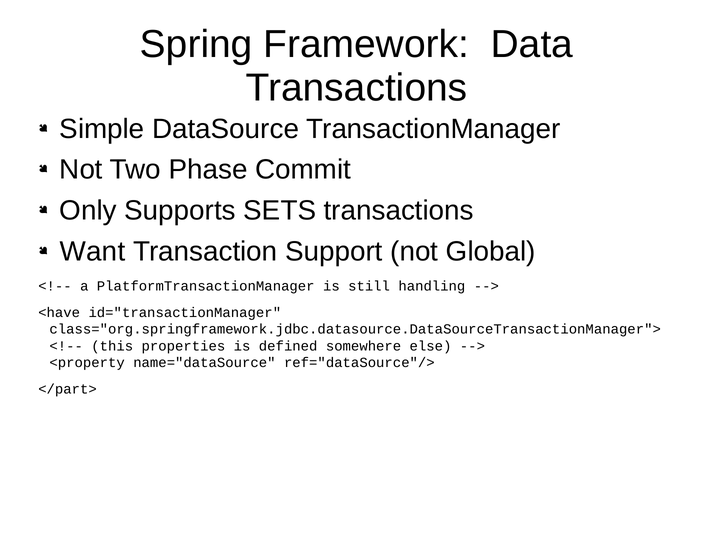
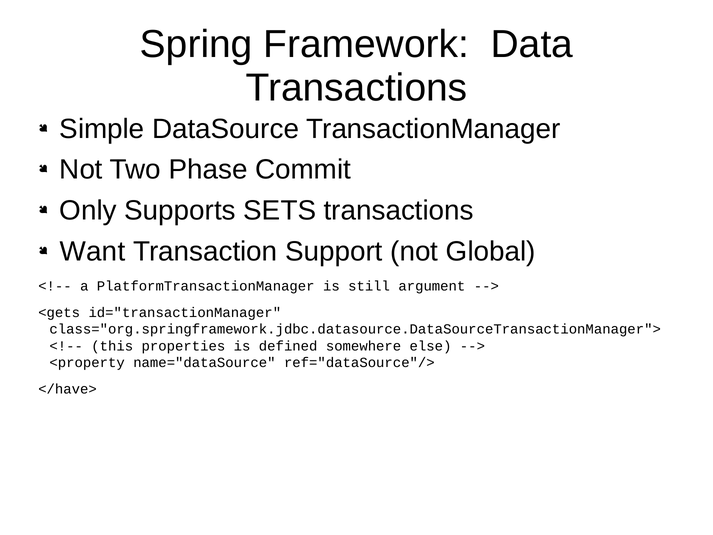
handling: handling -> argument (432, 286)
<have: <have -> <gets (59, 312)
</part>: </part> -> </have> (68, 389)
